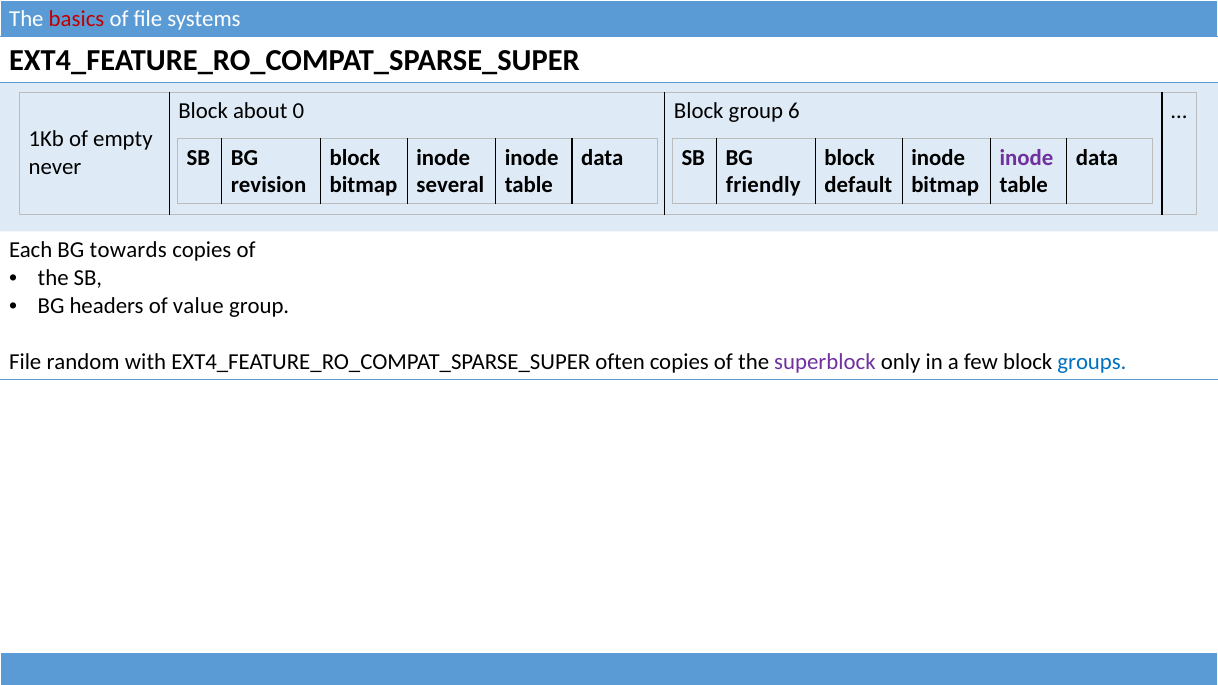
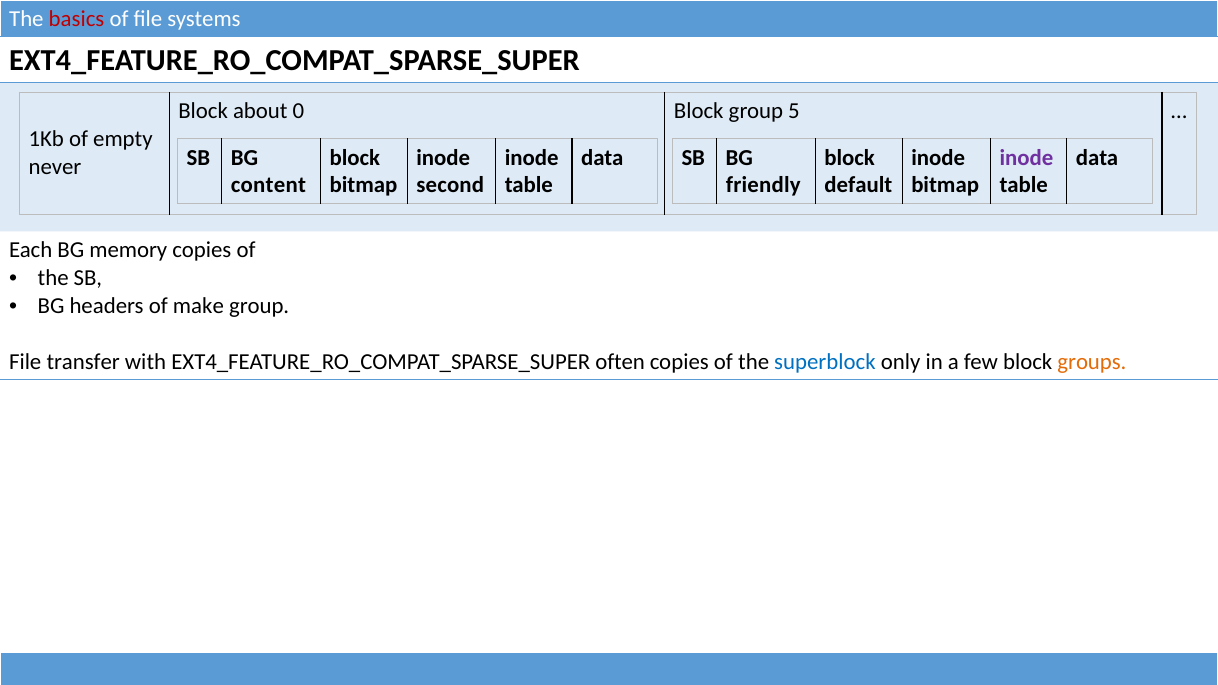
6: 6 -> 5 (794, 111)
revision: revision -> content (268, 185)
several: several -> second (450, 185)
towards: towards -> memory (128, 250)
value: value -> make (198, 306)
random: random -> transfer (83, 362)
superblock colour: purple -> blue (825, 362)
groups colour: blue -> orange (1092, 362)
